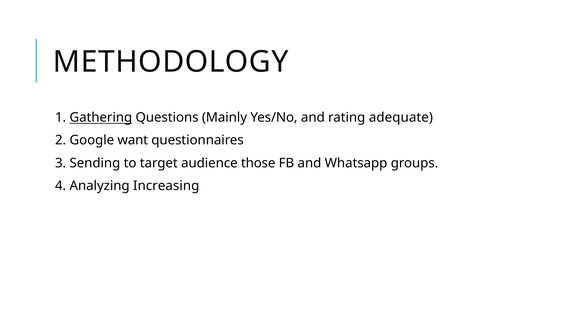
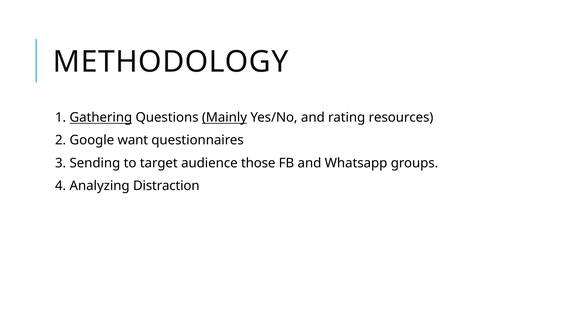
Mainly underline: none -> present (224, 118)
adequate: adequate -> resources (401, 118)
Increasing: Increasing -> Distraction (166, 186)
